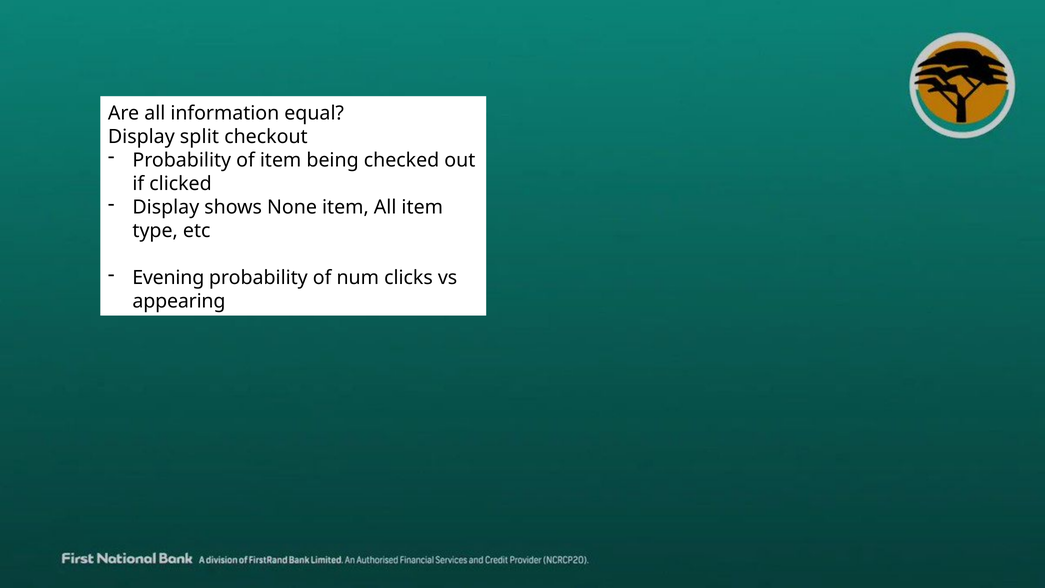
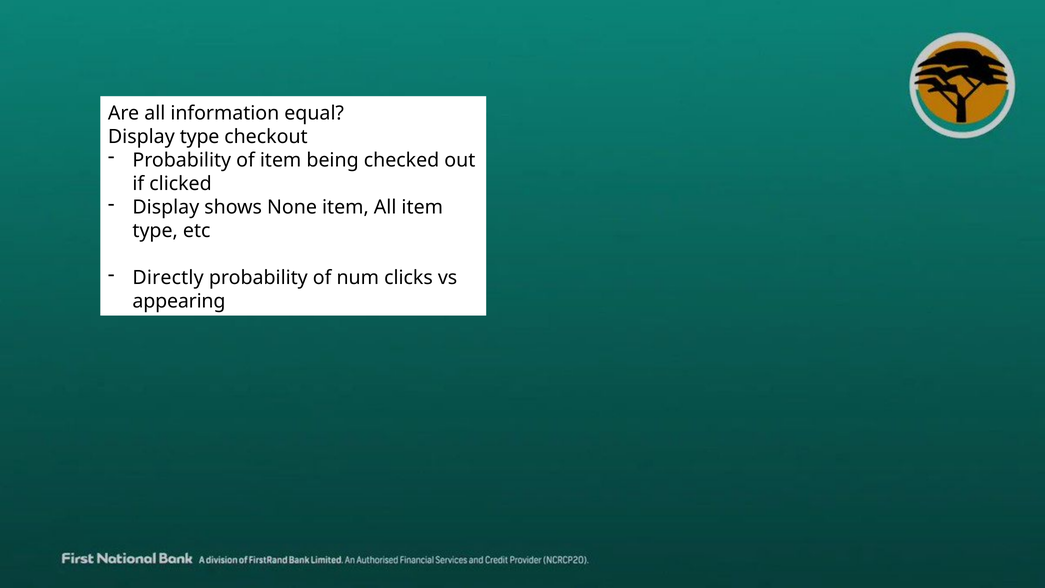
Display split: split -> type (200, 137)
Evening: Evening -> Directly (168, 278)
